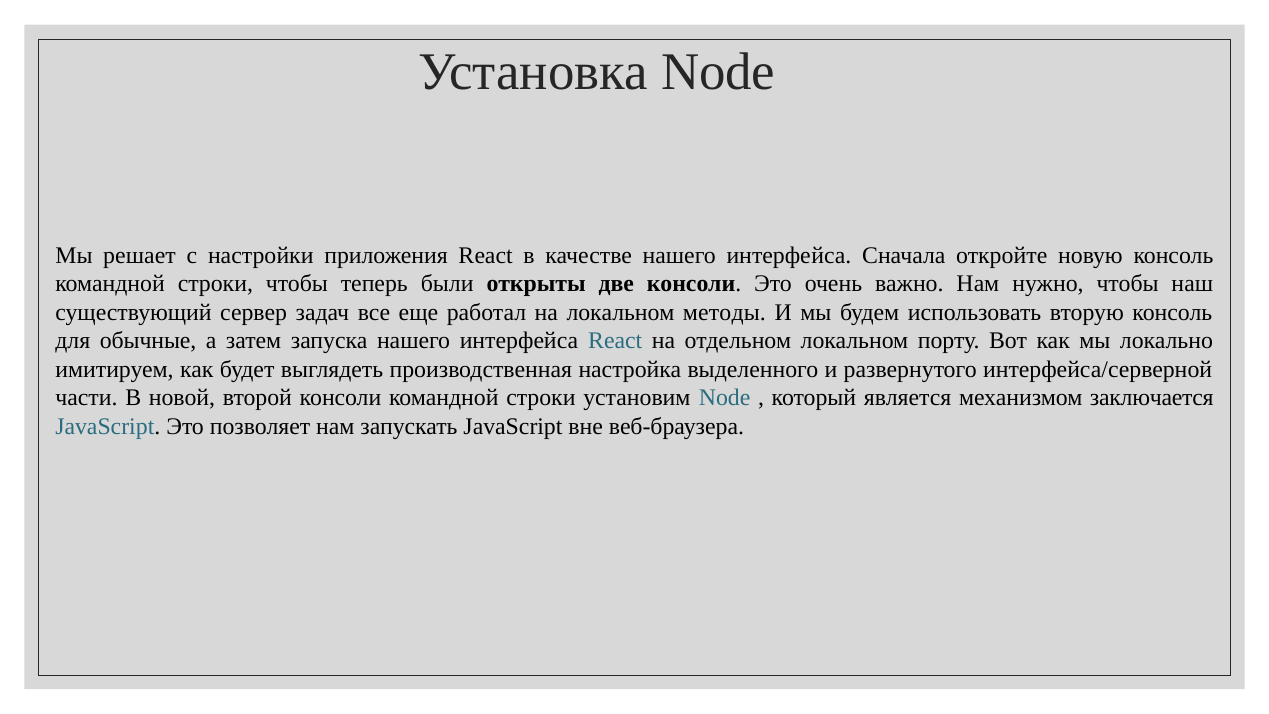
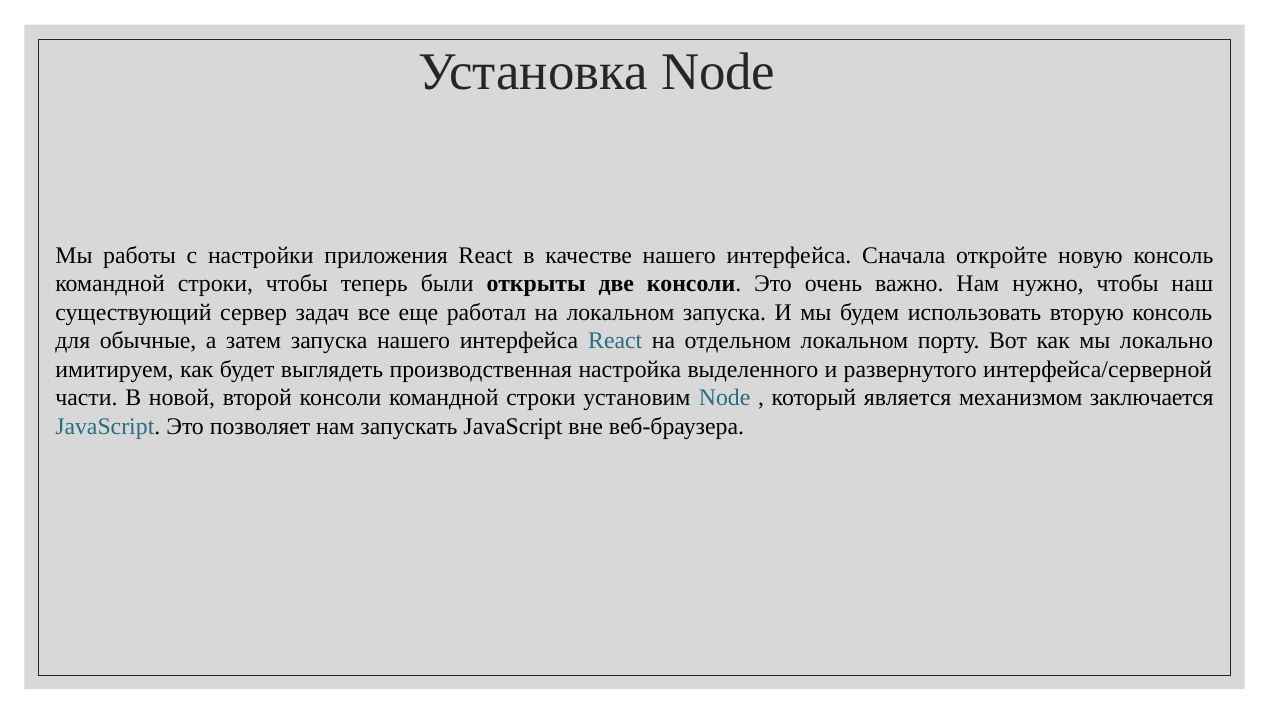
решает: решает -> работы (140, 255)
локальном методы: методы -> запуска (724, 312)
